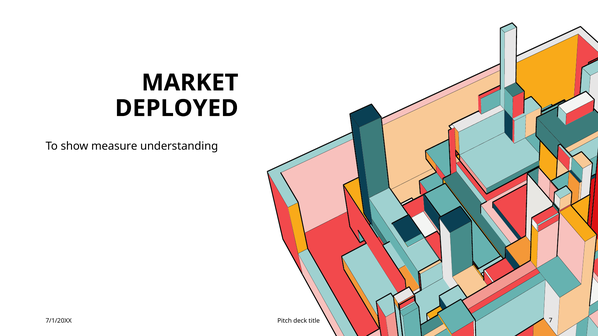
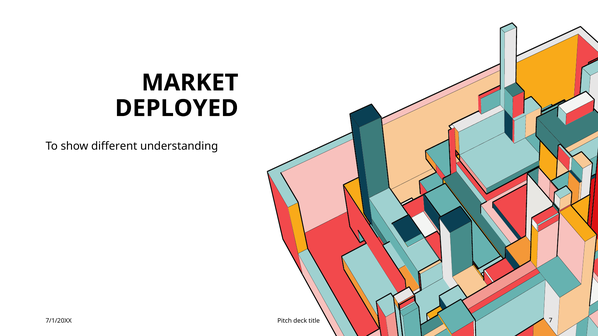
measure: measure -> different (114, 146)
